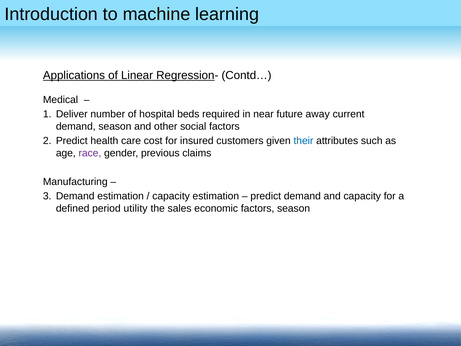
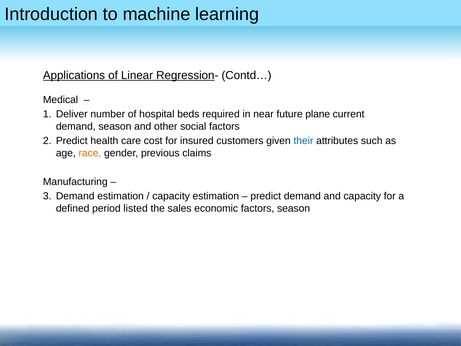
away: away -> plane (318, 114)
race colour: purple -> orange (90, 153)
utility: utility -> listed (136, 208)
